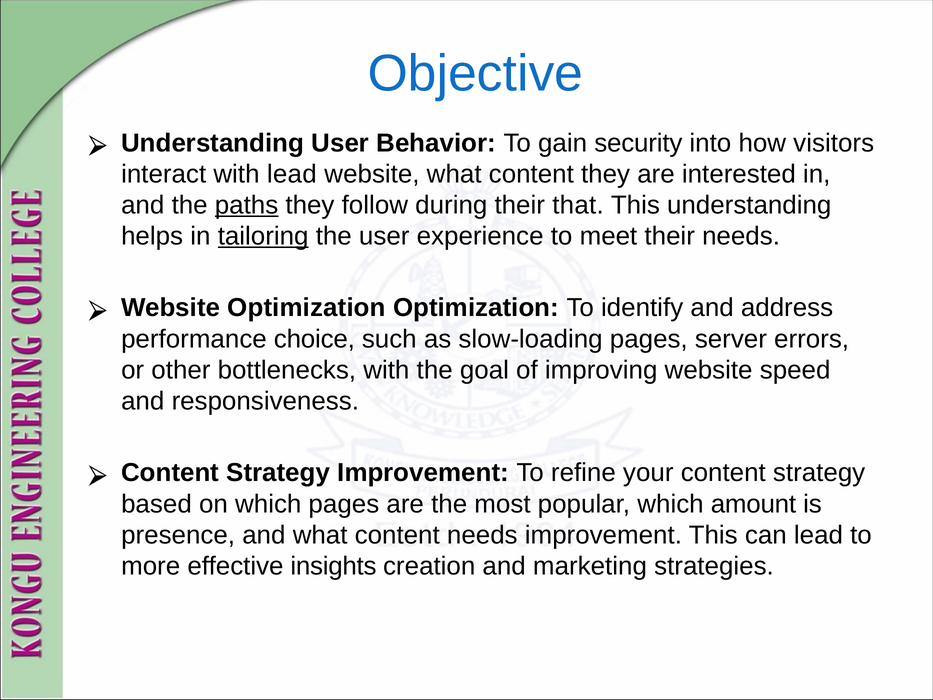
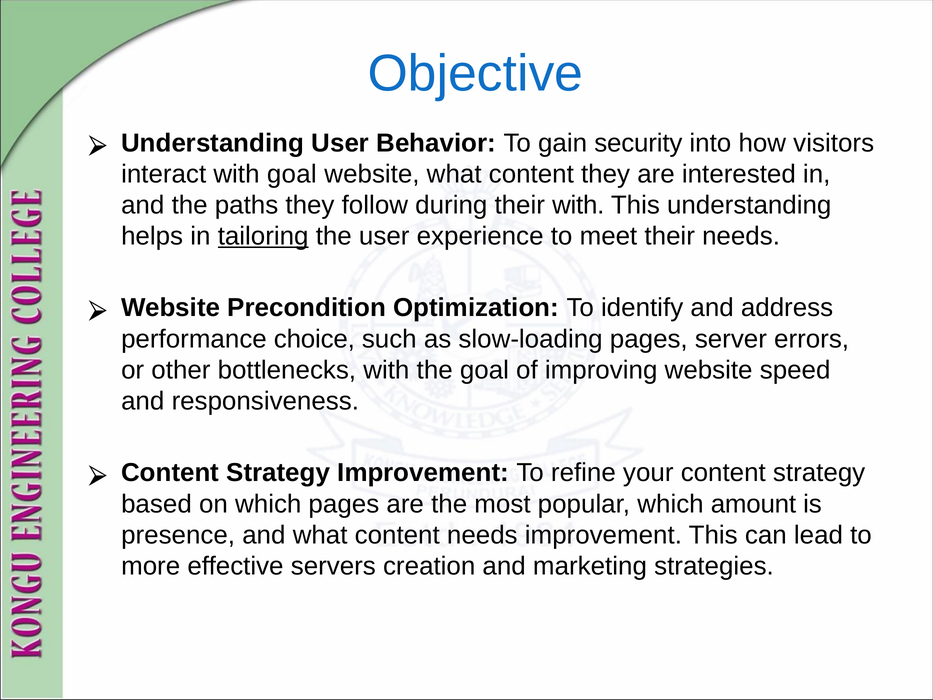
with lead: lead -> goal (292, 174)
paths underline: present -> none (247, 205)
their that: that -> with (578, 205)
Website Optimization: Optimization -> Precondition (307, 308)
insights: insights -> servers (333, 566)
